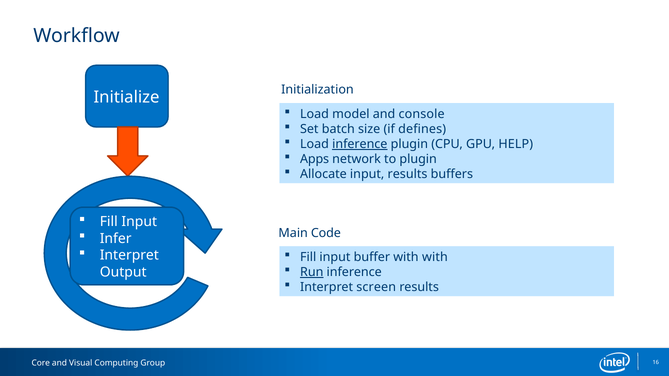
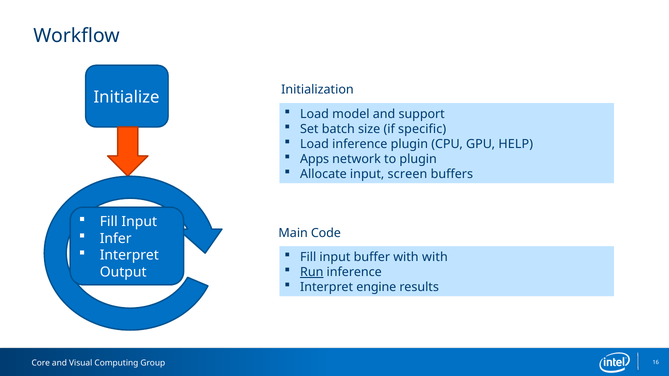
console: console -> support (422, 114)
defines: defines -> specific (422, 129)
inference underline: present -> none (360, 144)
input results: results -> screen (407, 174)
screen: screen -> engine (376, 287)
